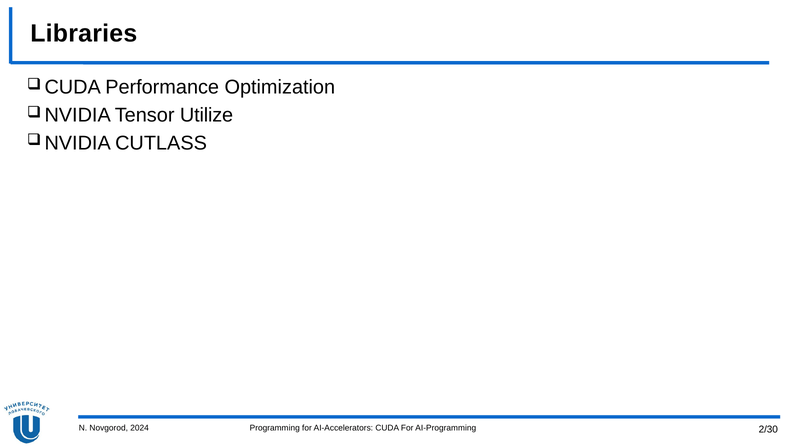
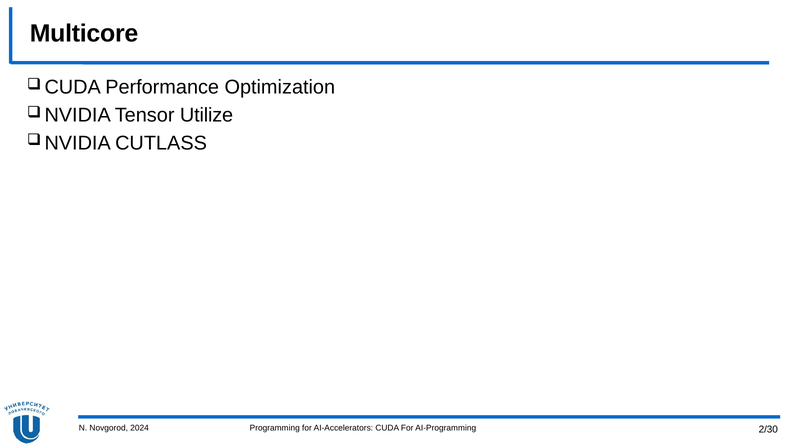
Libraries: Libraries -> Multicore (84, 34)
